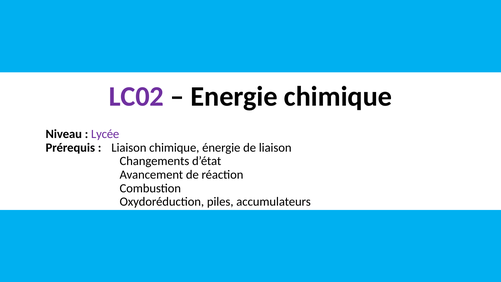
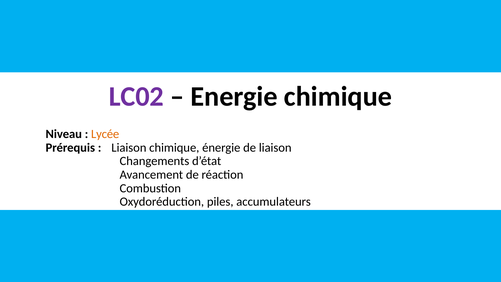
Lycée colour: purple -> orange (105, 134)
